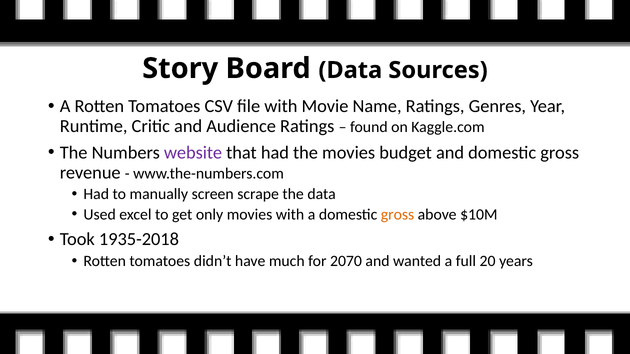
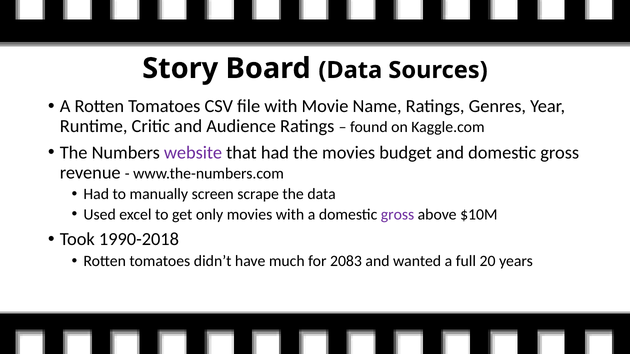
gross colour: orange -> purple (398, 215)
1935-2018: 1935-2018 -> 1990-2018 (139, 240)
2070: 2070 -> 2083 (346, 261)
